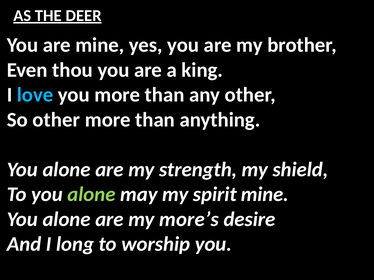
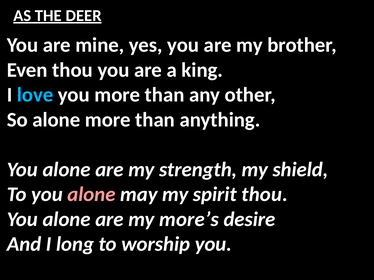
So other: other -> alone (56, 120)
alone colour: light green -> pink (91, 195)
spirit mine: mine -> thou (265, 195)
